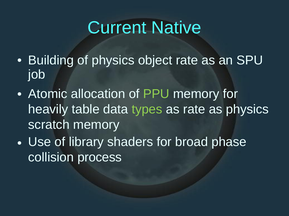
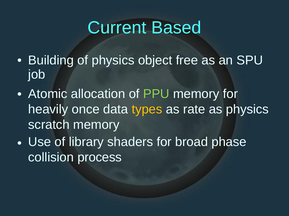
Native: Native -> Based (176, 28)
object rate: rate -> free (187, 60)
table: table -> once (86, 110)
types colour: light green -> yellow (147, 110)
